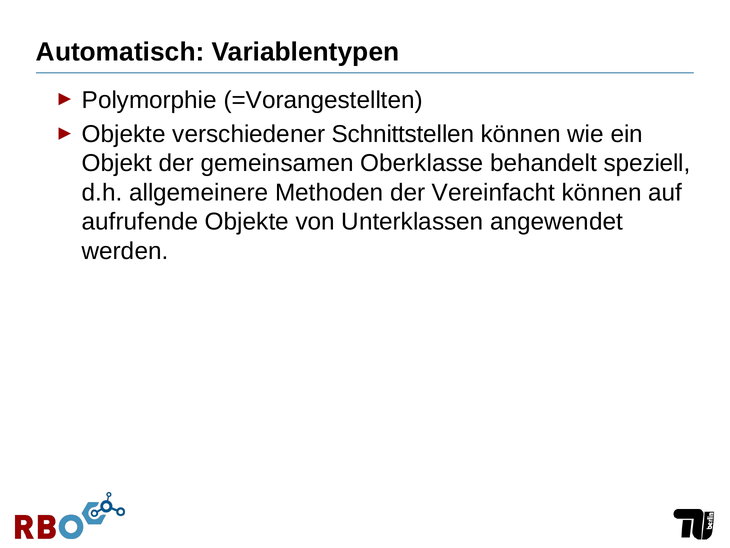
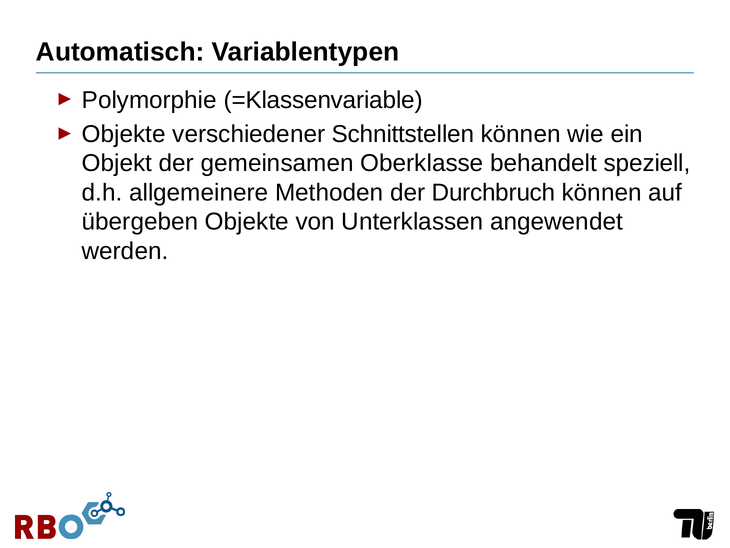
=Vorangestellten: =Vorangestellten -> =Klassenvariable (323, 100)
Vereinfacht: Vereinfacht -> Durchbruch (494, 192)
aufrufende: aufrufende -> übergeben (140, 222)
